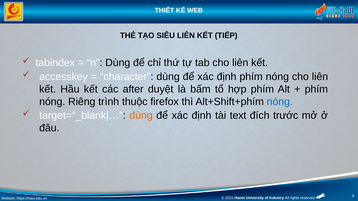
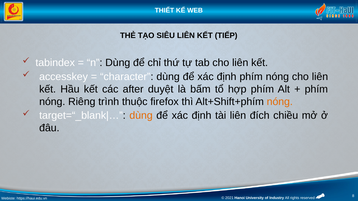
nóng colour: blue -> orange (280, 102)
tài text: text -> liên (238, 116)
trước: trước -> chiều (286, 116)
